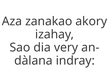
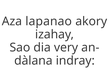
zanakao: zanakao -> lapanao (49, 21)
